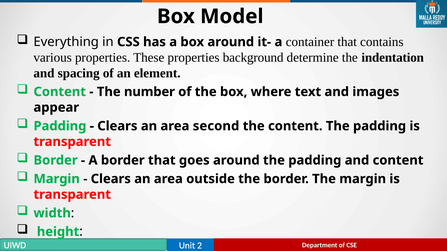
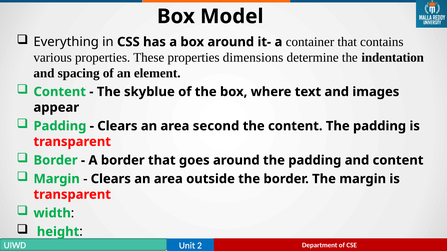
background: background -> dimensions (253, 58)
number: number -> skyblue (149, 92)
